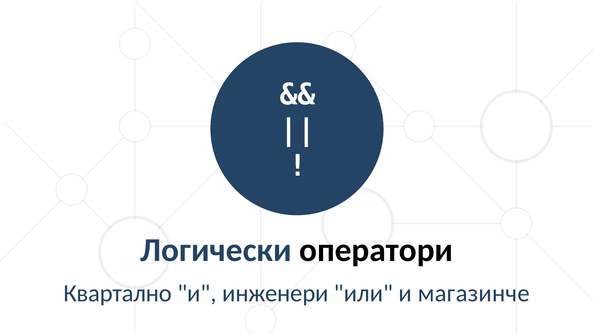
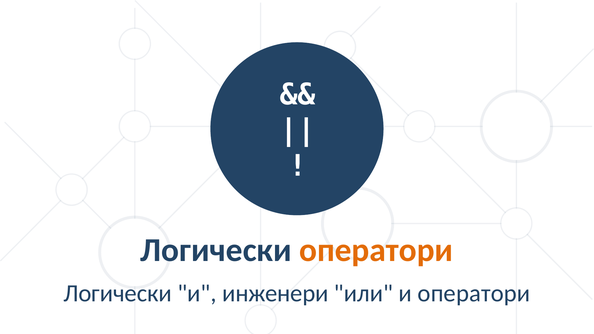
оператори colour: black -> orange (376, 250)
Квартално: Квартално -> Логически (118, 293)
и магазинче: магазинче -> оператори (474, 293)
